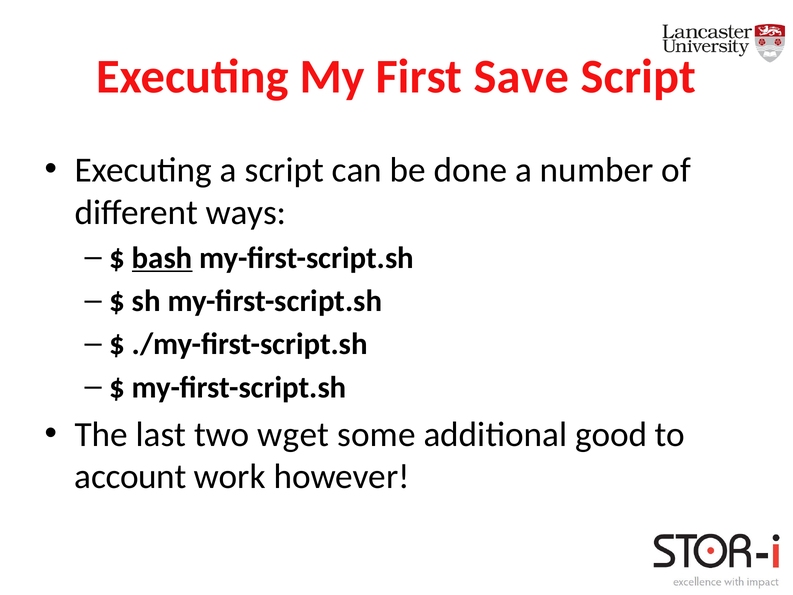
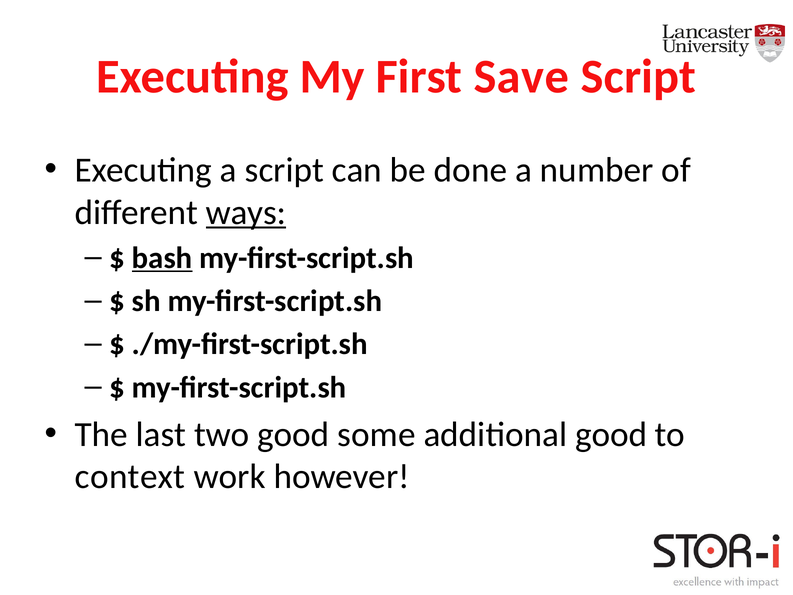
ways underline: none -> present (246, 212)
two wget: wget -> good (293, 434)
account: account -> context (130, 477)
